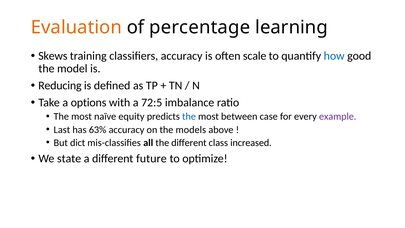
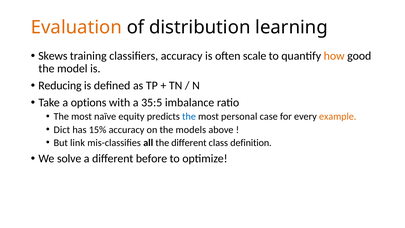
percentage: percentage -> distribution (200, 27)
how colour: blue -> orange (334, 56)
72:5: 72:5 -> 35:5 (152, 103)
between: between -> personal (239, 117)
example colour: purple -> orange (338, 117)
Last: Last -> Dict (62, 130)
63%: 63% -> 15% (98, 130)
dict: dict -> link (78, 143)
increased: increased -> definition (251, 143)
state: state -> solve (69, 159)
future: future -> before (152, 159)
